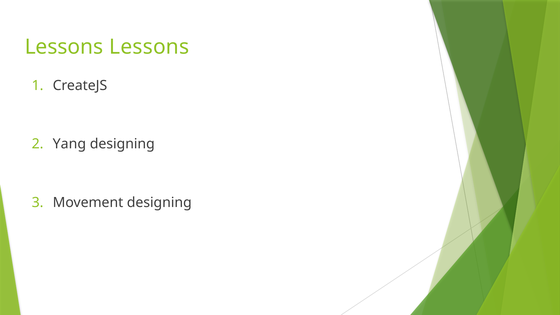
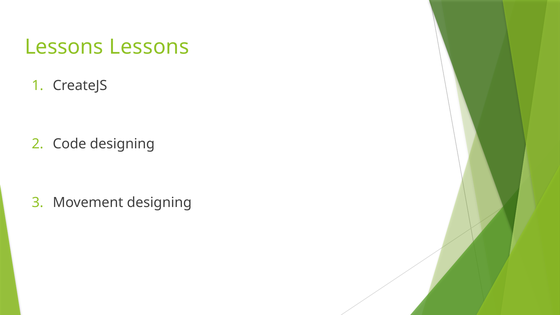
Yang: Yang -> Code (69, 144)
